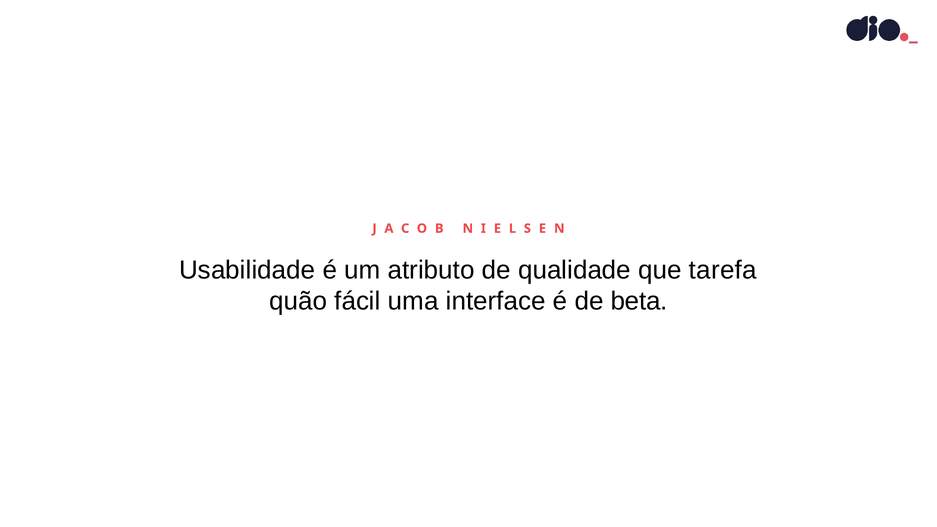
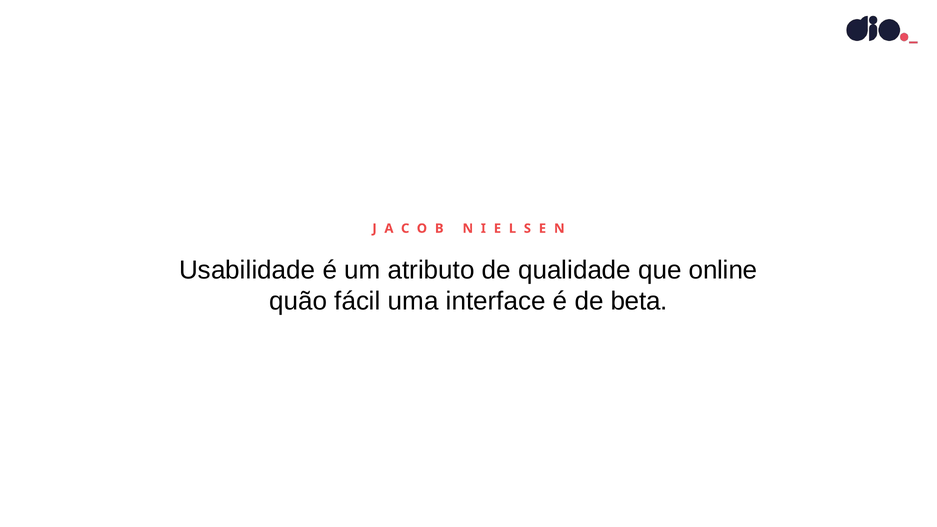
tarefa: tarefa -> online (723, 270)
